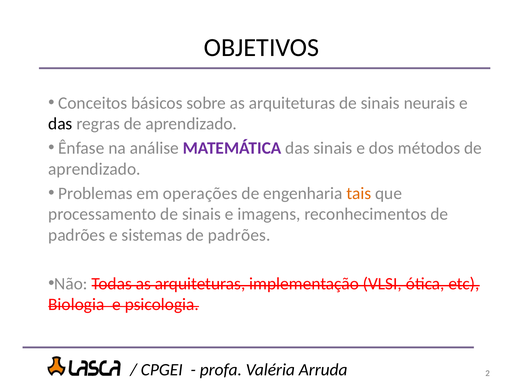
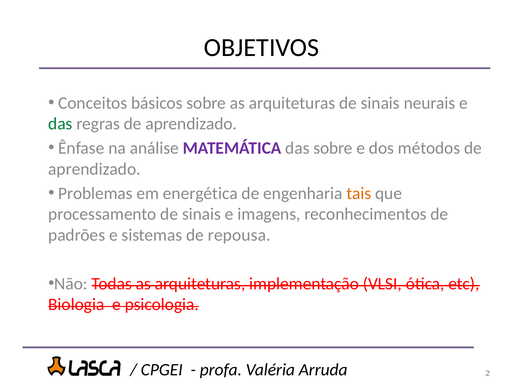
das colour: black -> green (60, 124)
das sinais: sinais -> sobre (333, 148)
operações: operações -> energética (200, 193)
sistemas de padrões: padrões -> repousa (239, 235)
